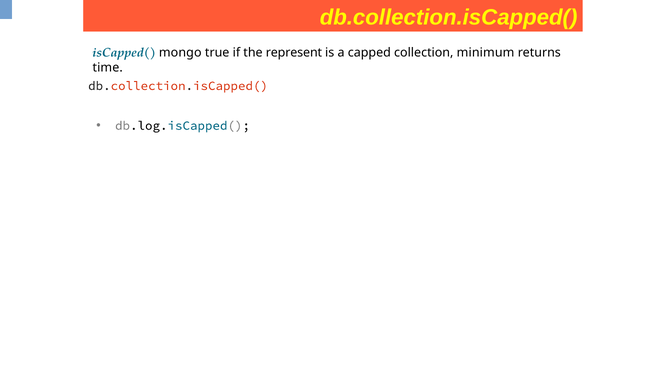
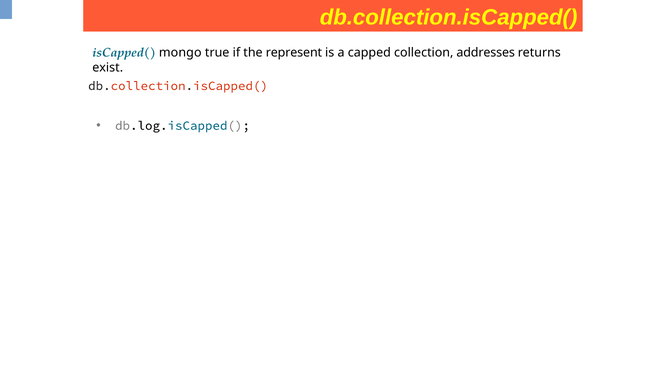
minimum: minimum -> addresses (486, 52)
time: time -> exist (108, 67)
